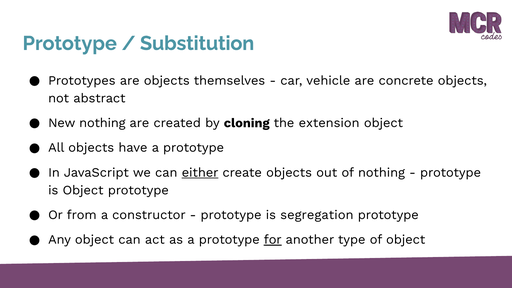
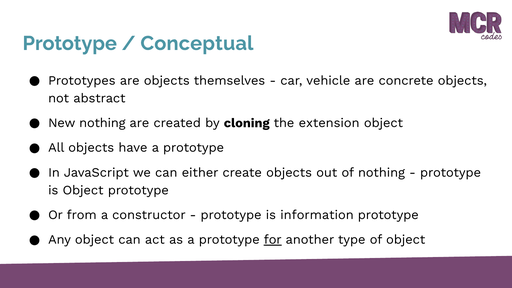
Substitution: Substitution -> Conceptual (197, 43)
either underline: present -> none (200, 172)
segregation: segregation -> information (317, 215)
